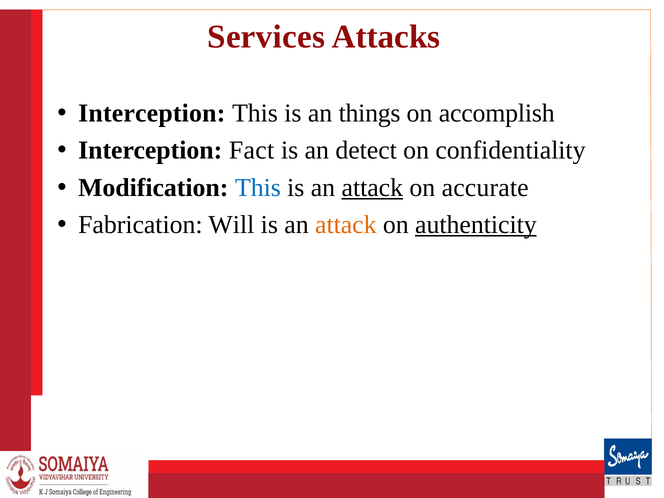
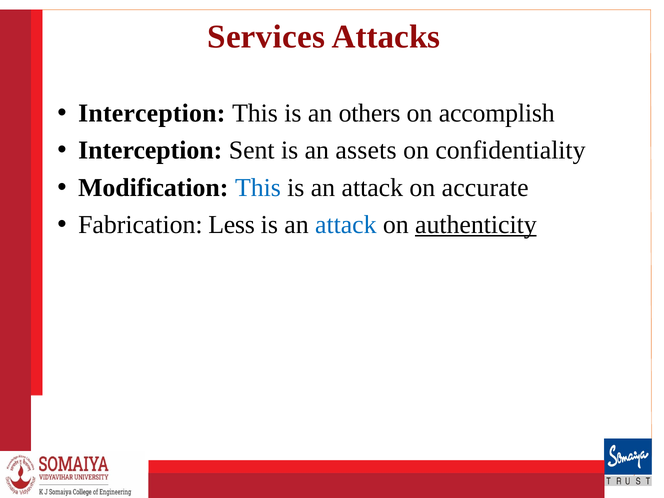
things: things -> others (370, 113)
Fact: Fact -> Sent (252, 150)
detect: detect -> assets (366, 150)
attack underline: present -> none (372, 188)
Will: Will -> Less (232, 225)
attack colour: orange -> blue (346, 225)
